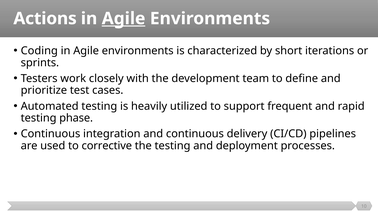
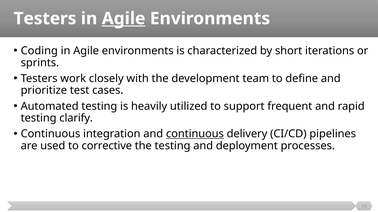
Actions: Actions -> Testers (45, 19)
phase: phase -> clarify (76, 118)
continuous underline: none -> present (195, 134)
